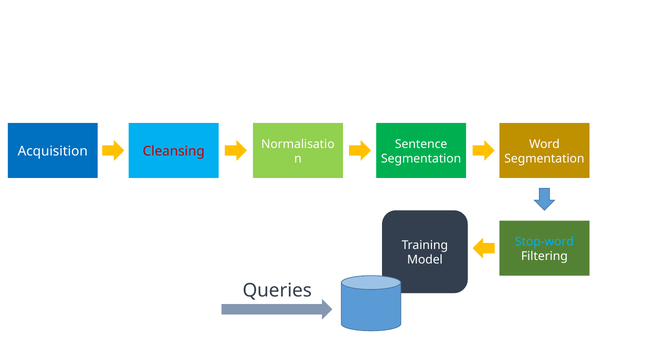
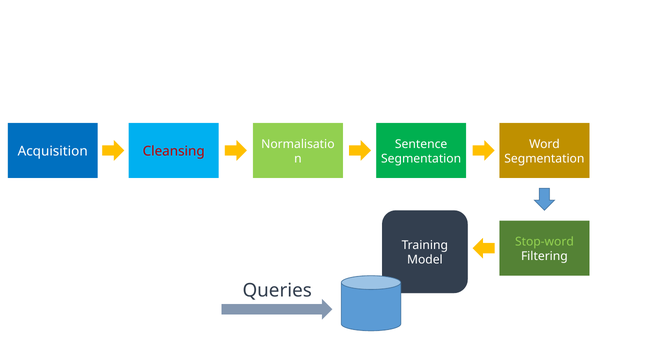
Stop-word colour: light blue -> light green (544, 242)
